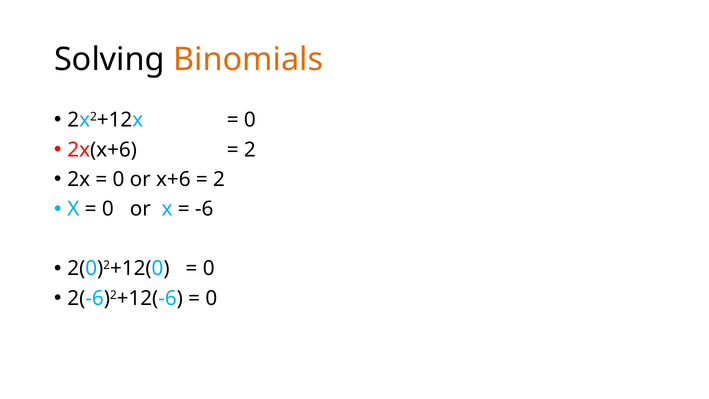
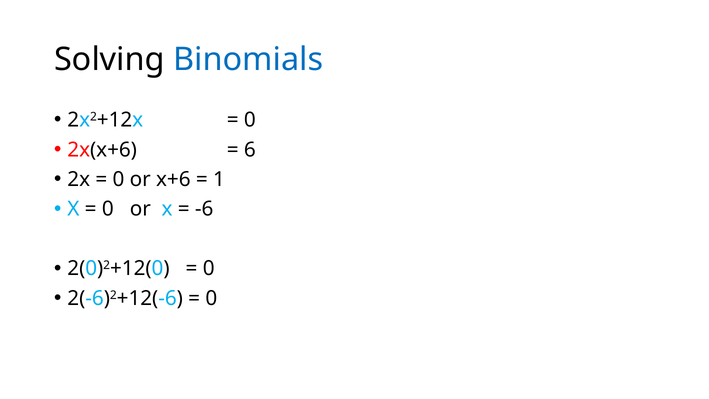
Binomials colour: orange -> blue (248, 60)
2: 2 -> 6 (250, 150)
2: 2 -> 1 (219, 179)
